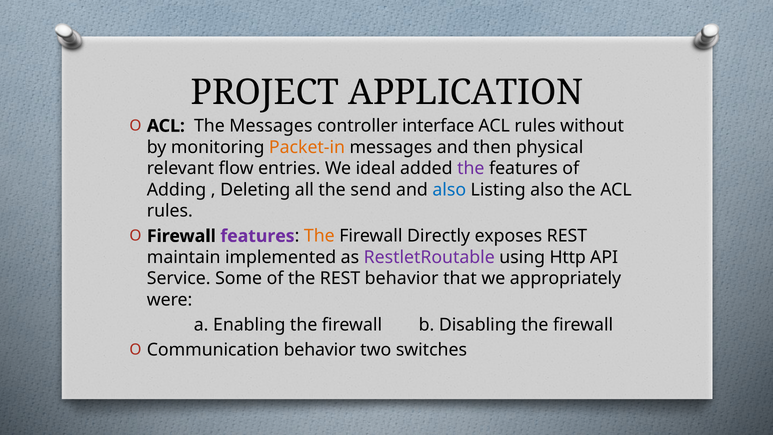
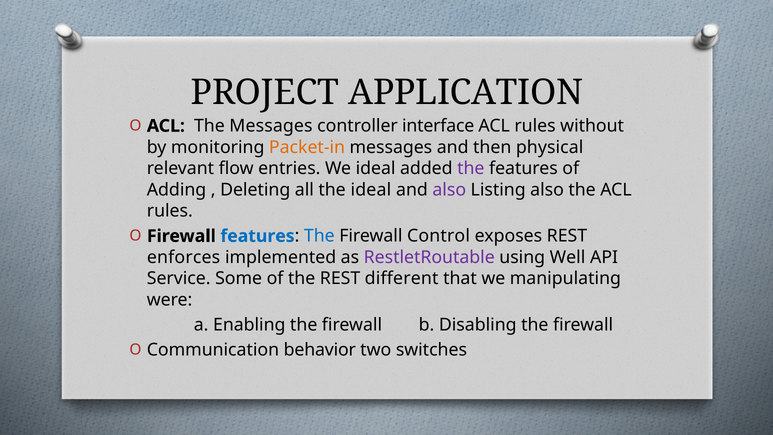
the send: send -> ideal (371, 190)
also colour: blue -> purple (449, 190)
features colour: purple -> blue (257, 236)
The colour: orange -> blue (319, 236)
Directly: Directly -> Control (439, 236)
maintain: maintain -> enforces (184, 257)
Http: Http -> Well (568, 257)
REST behavior: behavior -> different (402, 279)
appropriately: appropriately -> manipulating (565, 279)
